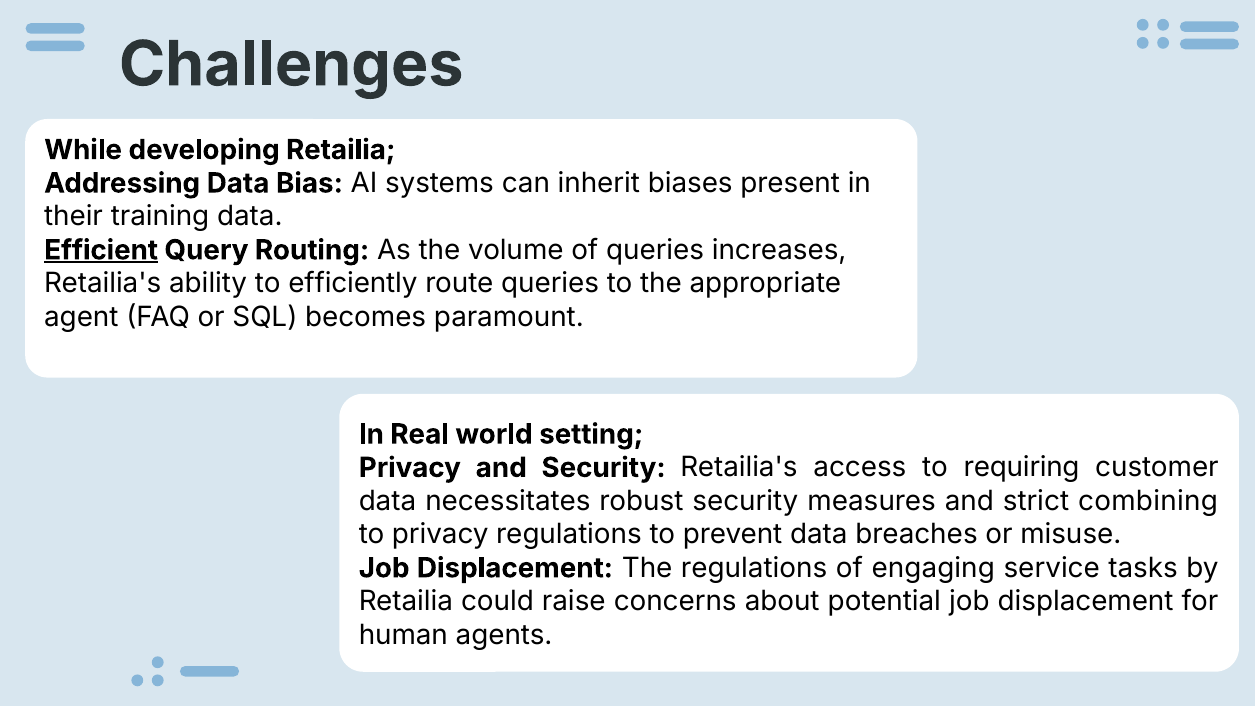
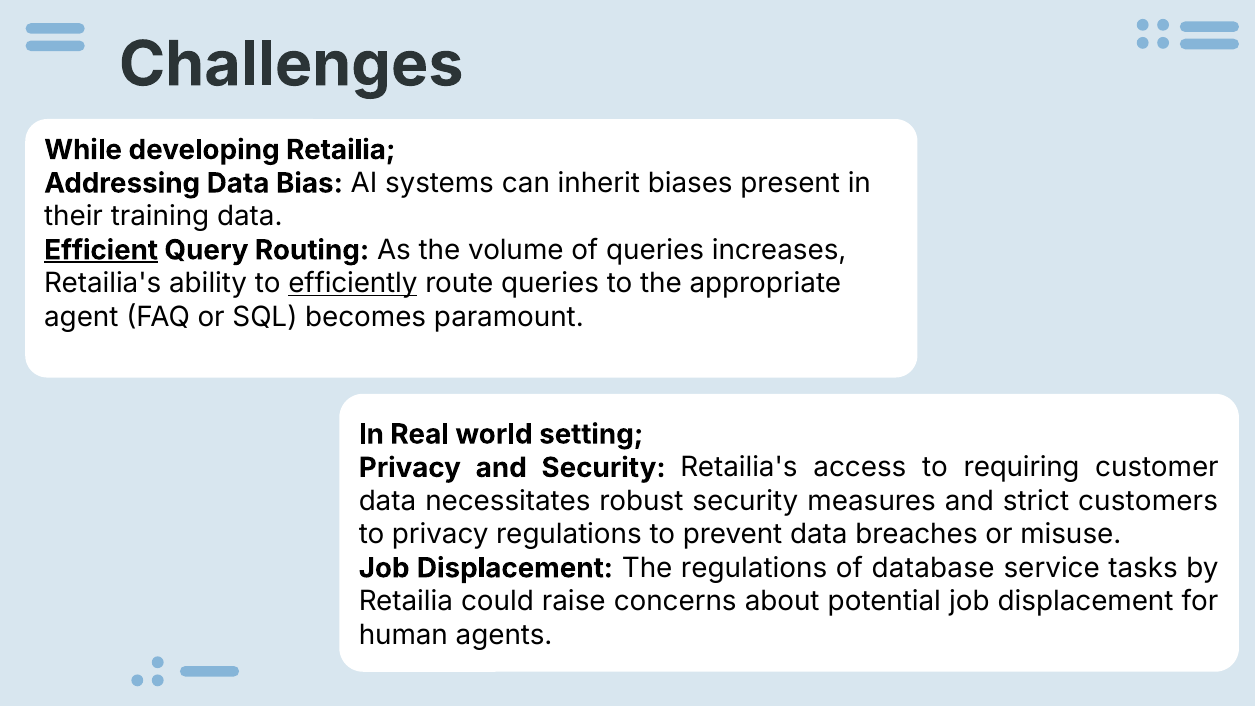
efficiently underline: none -> present (353, 284)
combining: combining -> customers (1148, 501)
engaging: engaging -> database (933, 568)
